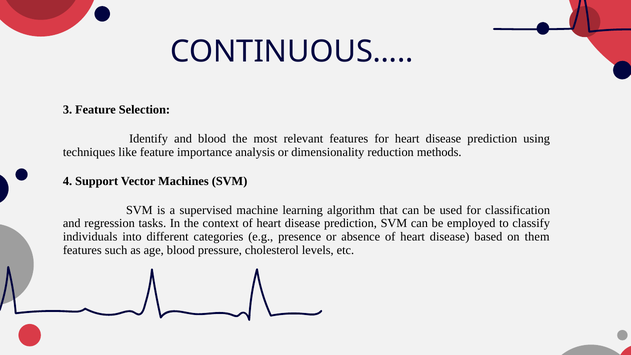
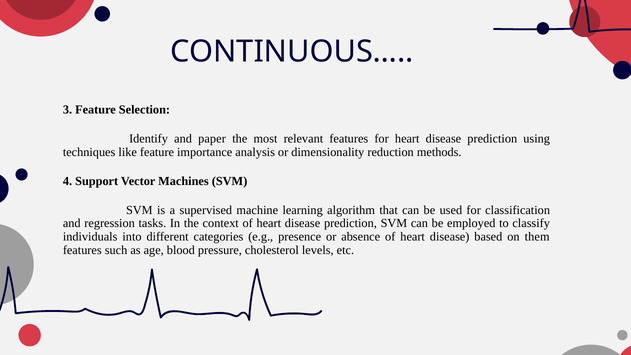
and blood: blood -> paper (212, 139)
